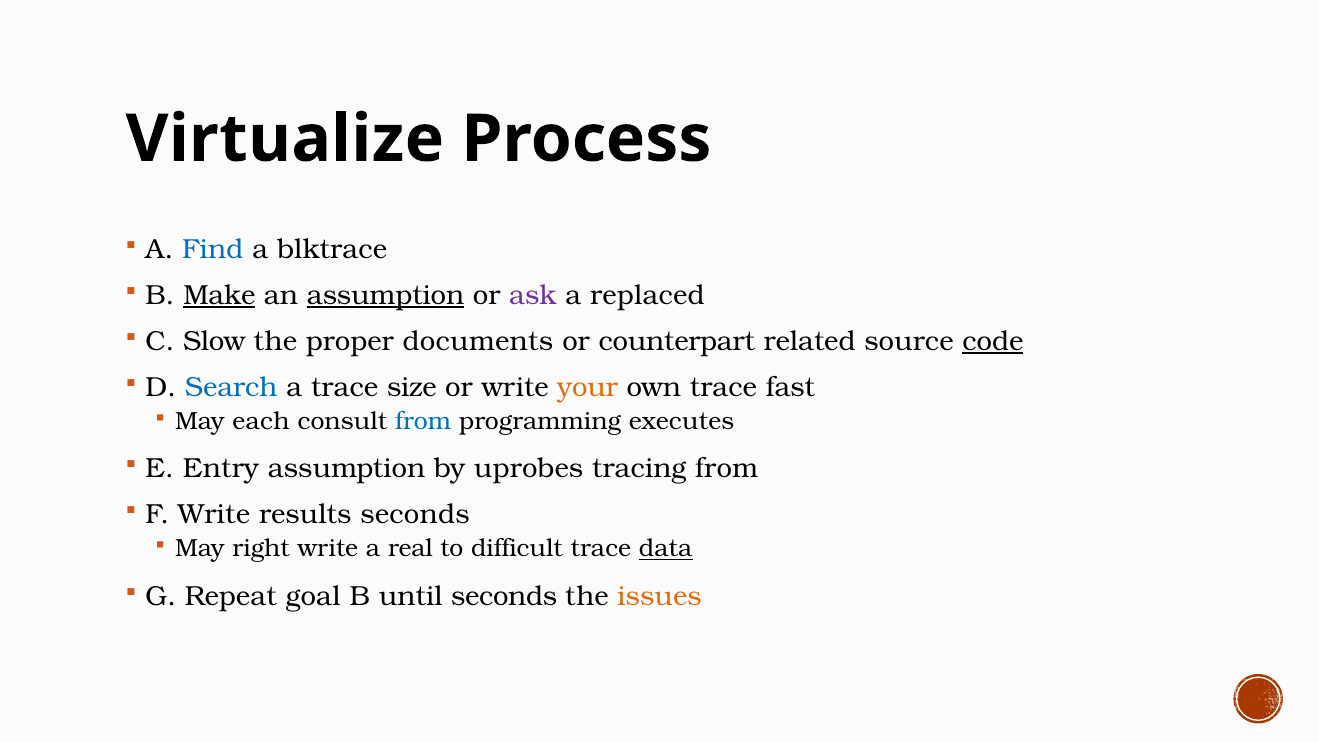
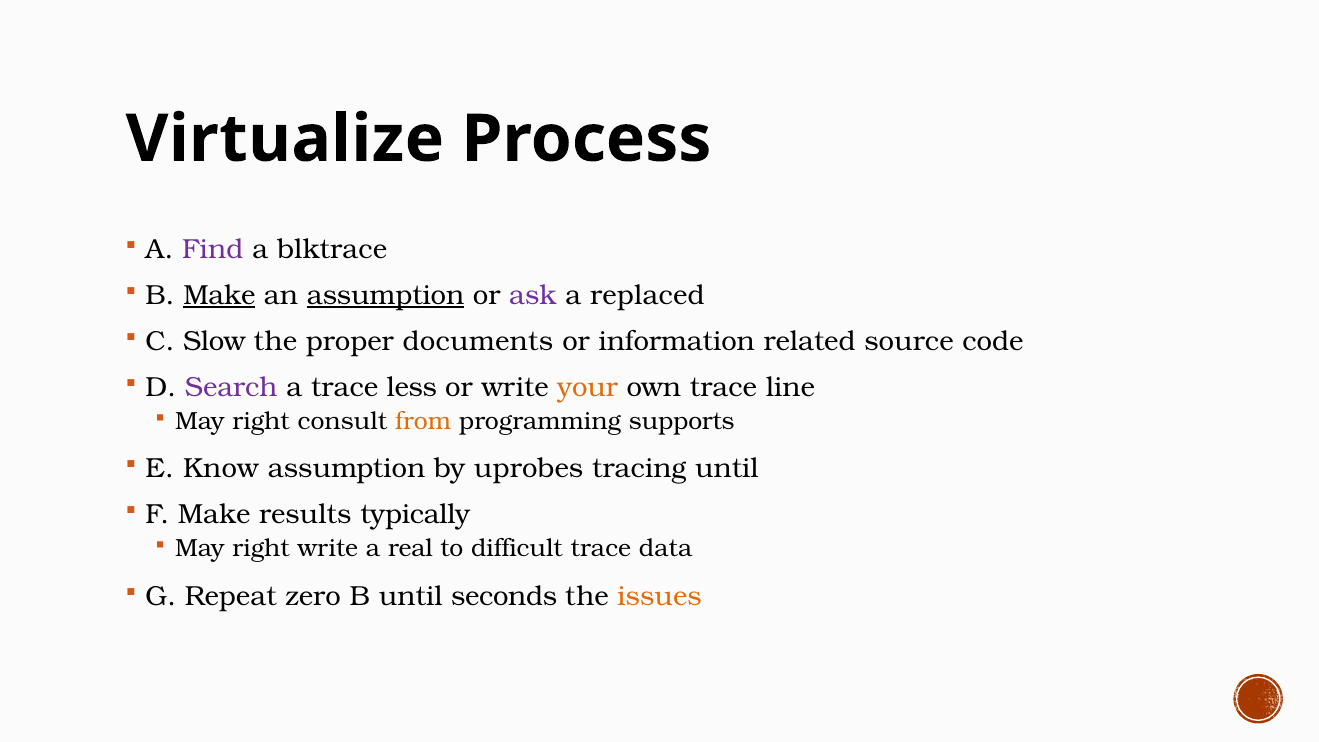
Find colour: blue -> purple (213, 249)
counterpart: counterpart -> information (677, 341)
code underline: present -> none (993, 341)
Search colour: blue -> purple (231, 388)
size: size -> less (412, 388)
fast: fast -> line (790, 388)
each: each -> right (261, 421)
from colour: blue -> orange (423, 421)
executes: executes -> supports (682, 421)
Entry: Entry -> Know (221, 469)
tracing from: from -> until (727, 469)
F Write: Write -> Make (214, 515)
results seconds: seconds -> typically (415, 515)
data underline: present -> none (666, 549)
goal: goal -> zero (313, 596)
